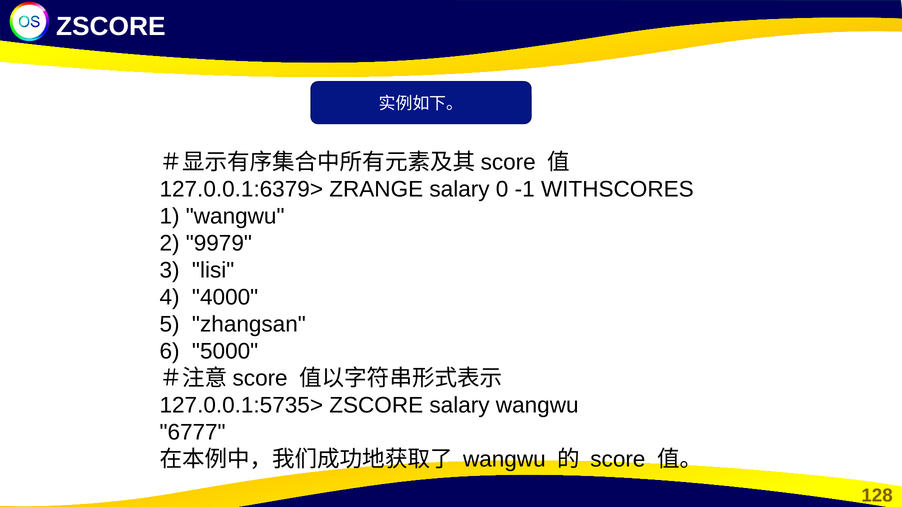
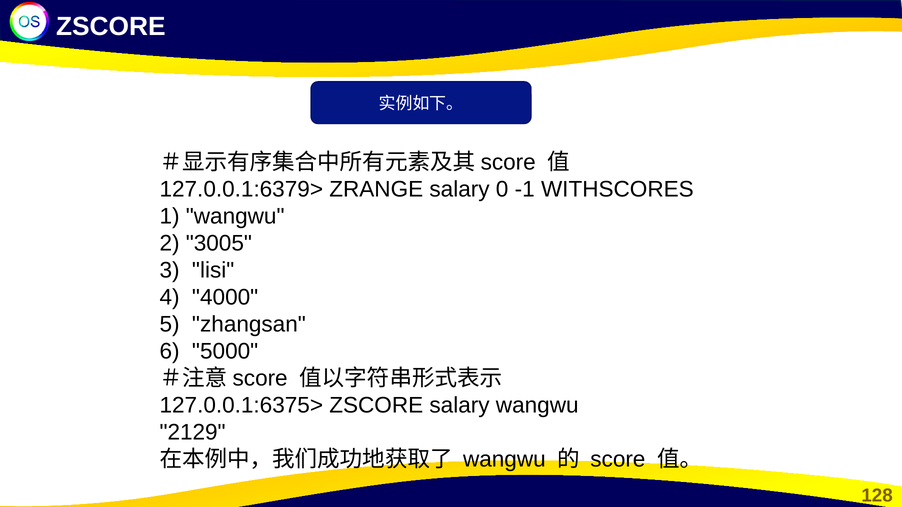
9979: 9979 -> 3005 (219, 243)
127.0.0.1:5735>: 127.0.0.1:5735> -> 127.0.0.1:6375> (241, 406)
6777: 6777 -> 2129 (193, 433)
